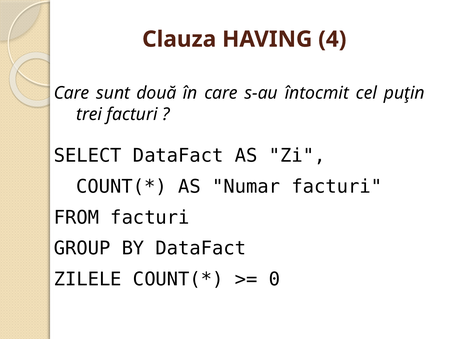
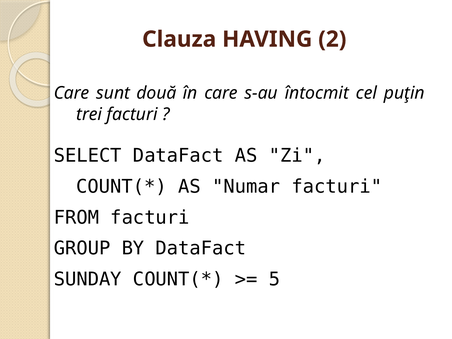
4: 4 -> 2 (332, 39)
ZILELE: ZILELE -> SUNDAY (88, 279)
0: 0 -> 5 (275, 279)
